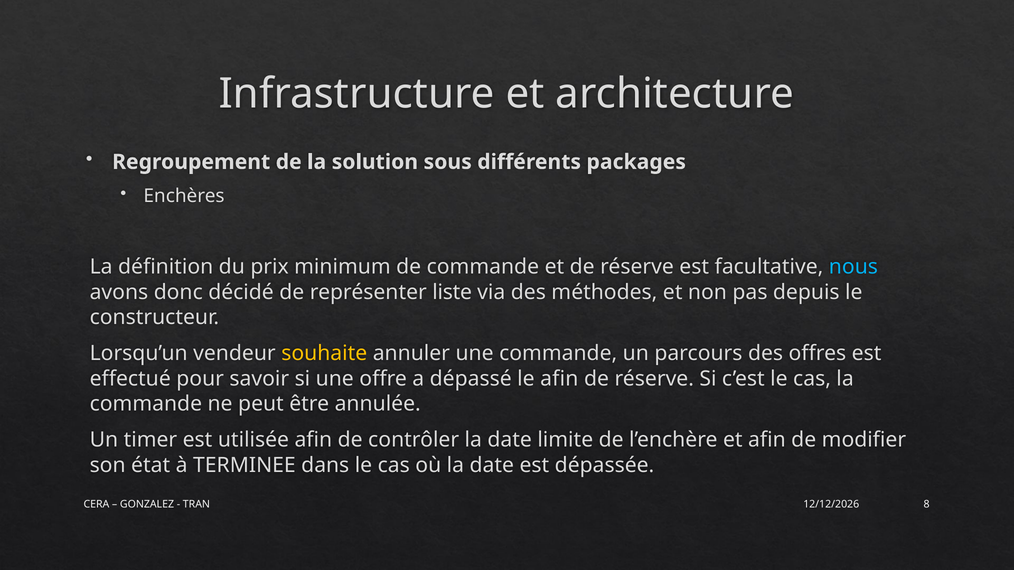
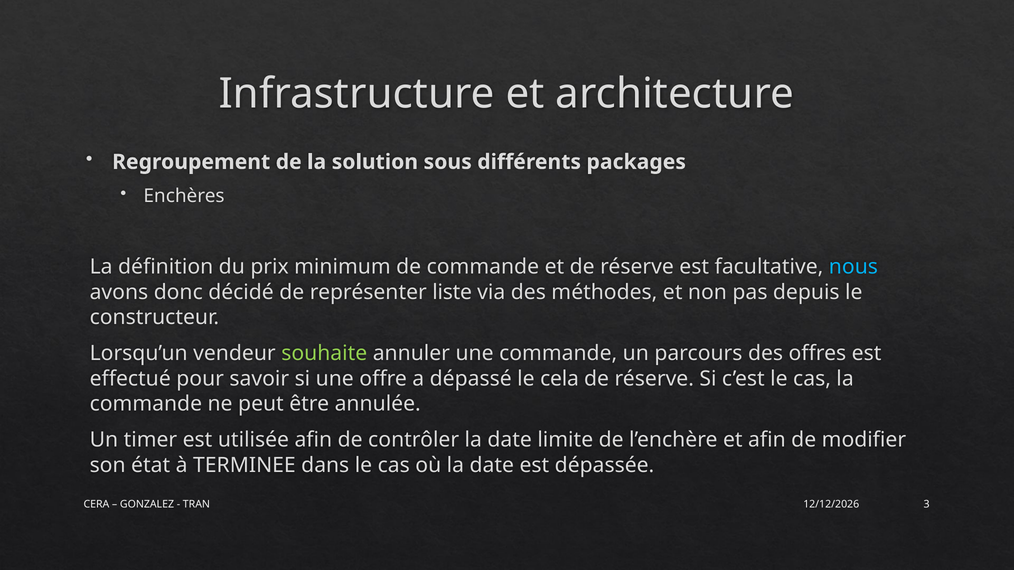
souhaite colour: yellow -> light green (324, 354)
le afin: afin -> cela (560, 379)
8: 8 -> 3 (927, 504)
